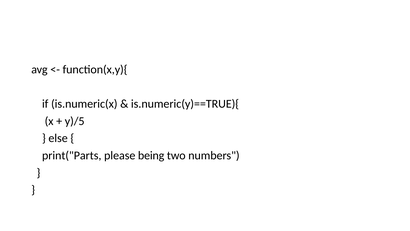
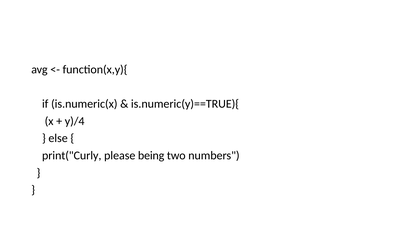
y)/5: y)/5 -> y)/4 (75, 121)
print("Parts: print("Parts -> print("Curly (72, 155)
